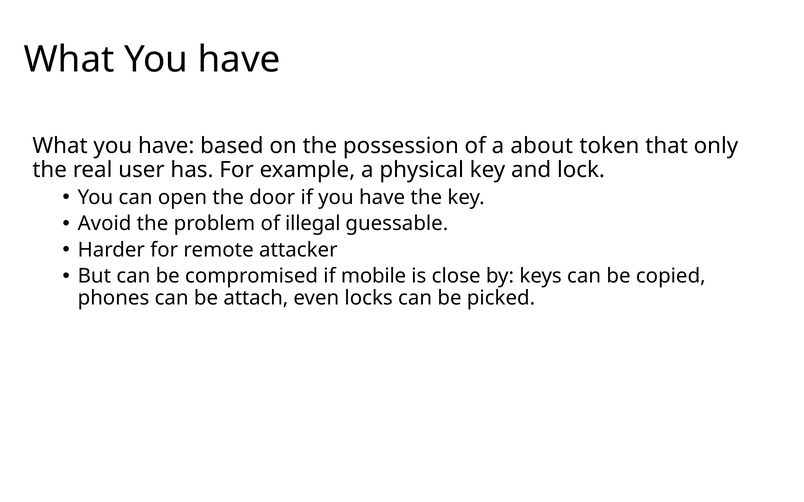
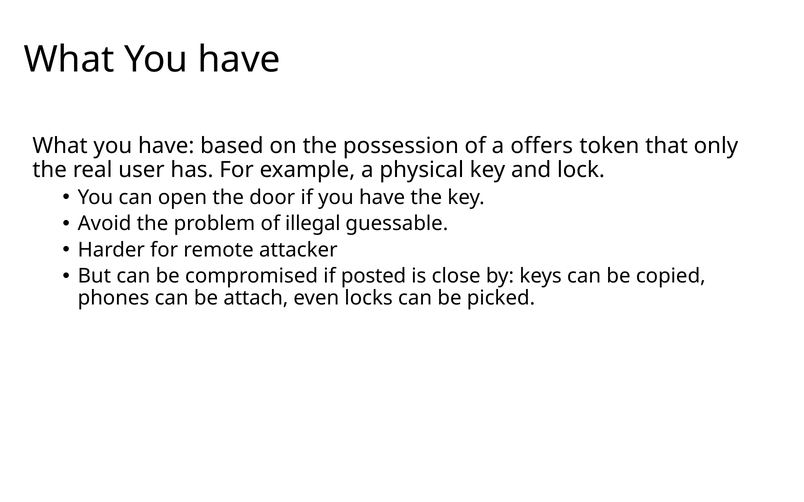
about: about -> offers (542, 146)
mobile: mobile -> posted (374, 276)
